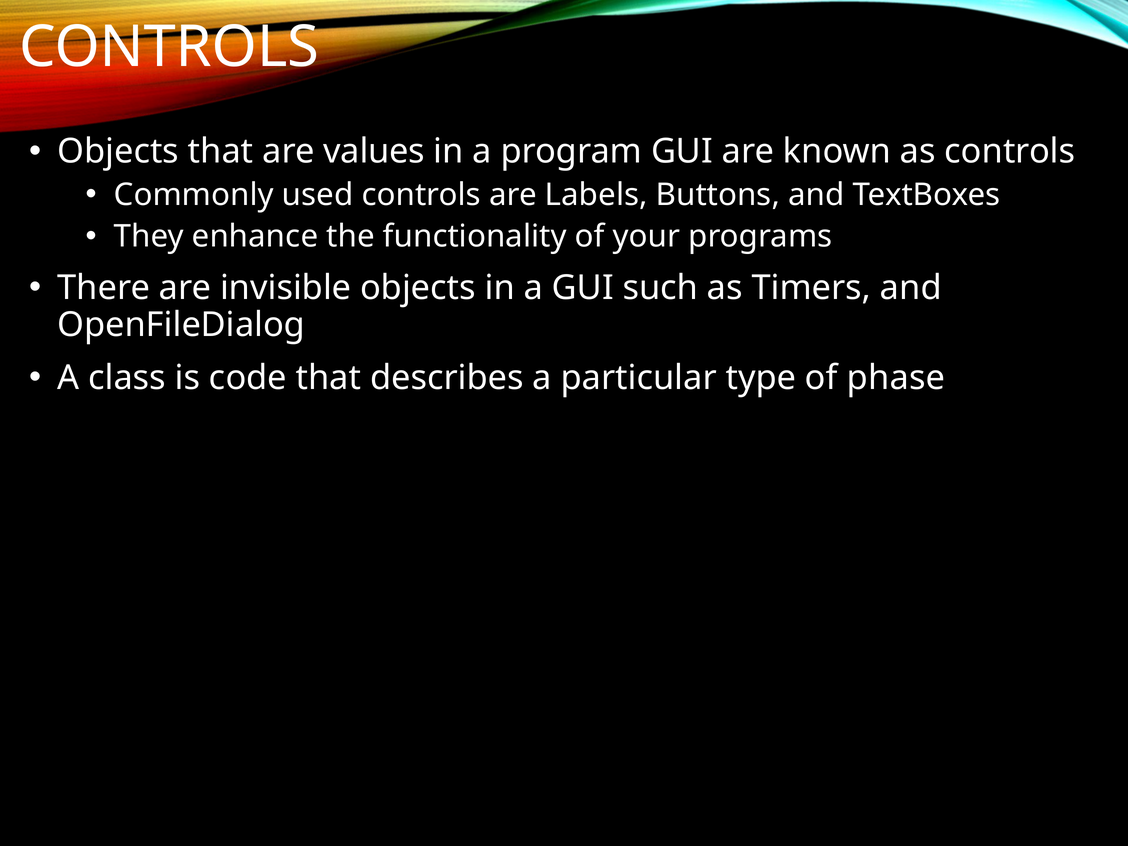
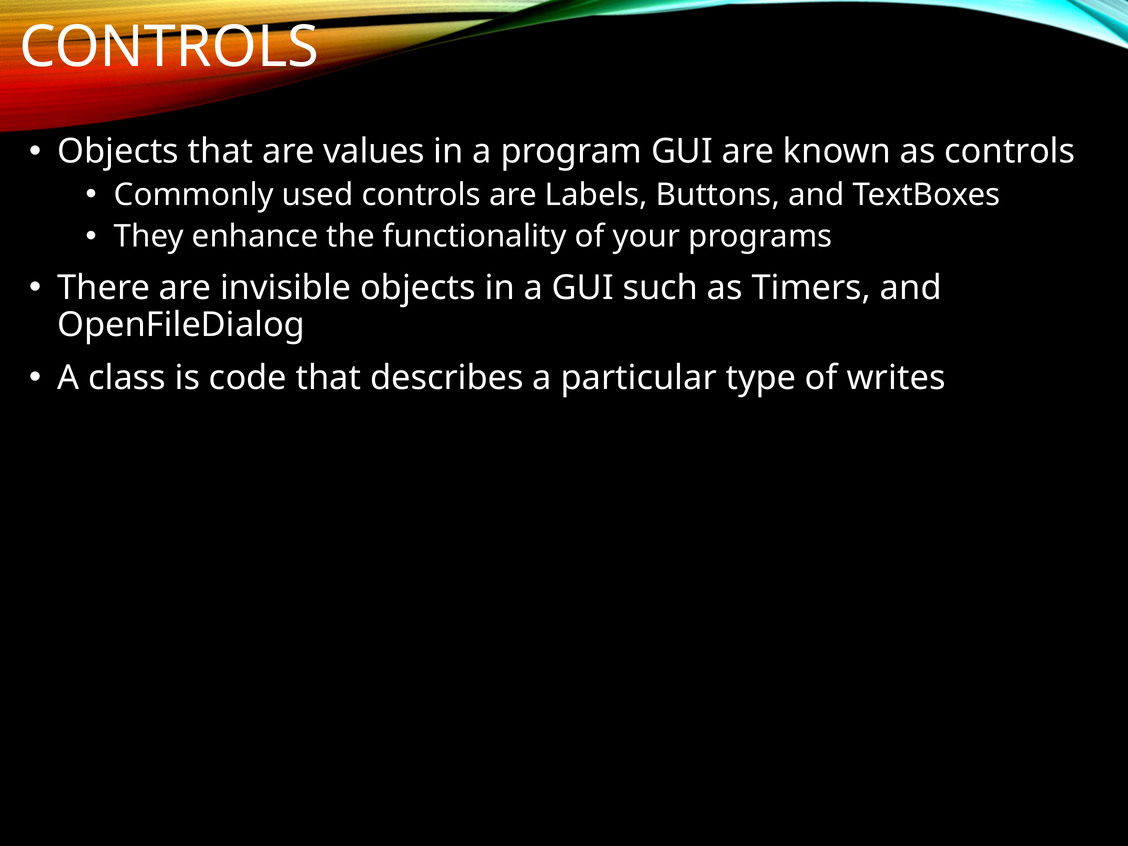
phase: phase -> writes (896, 378)
